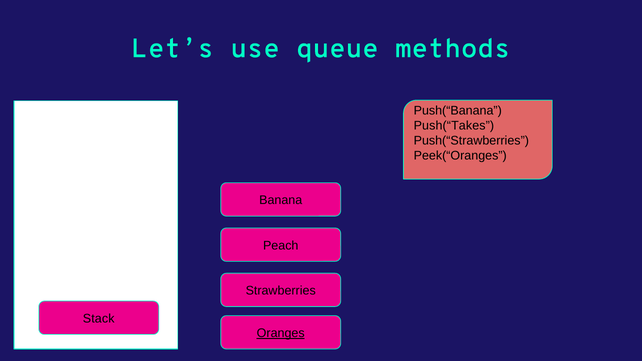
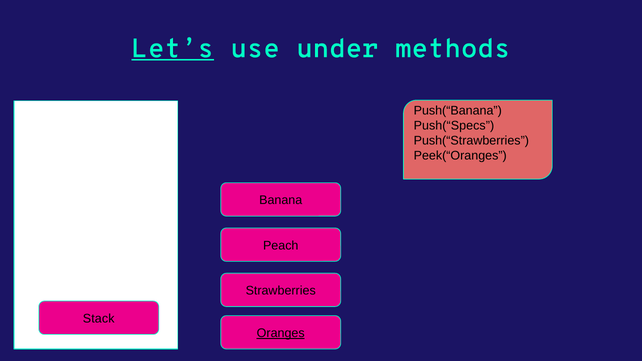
Let’s underline: none -> present (173, 48)
queue: queue -> under (337, 48)
Push(“Takes: Push(“Takes -> Push(“Specs (454, 126)
